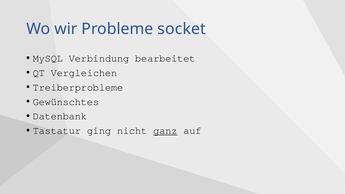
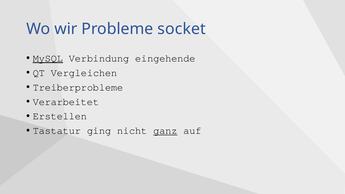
MySQL underline: none -> present (48, 58)
bearbeitet: bearbeitet -> eingehende (165, 58)
Gewünschtes: Gewünschtes -> Verarbeitet (66, 102)
Datenbank: Datenbank -> Erstellen (60, 116)
